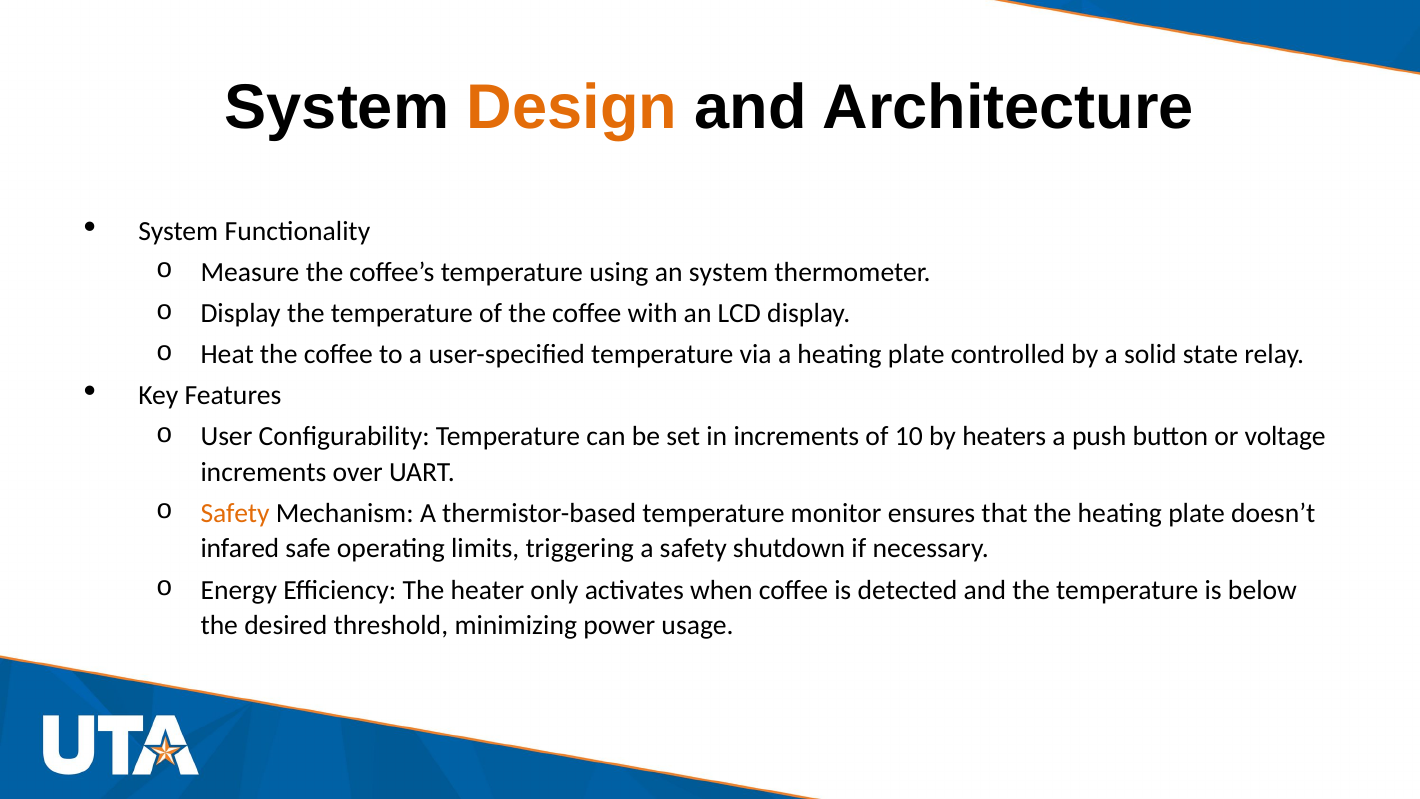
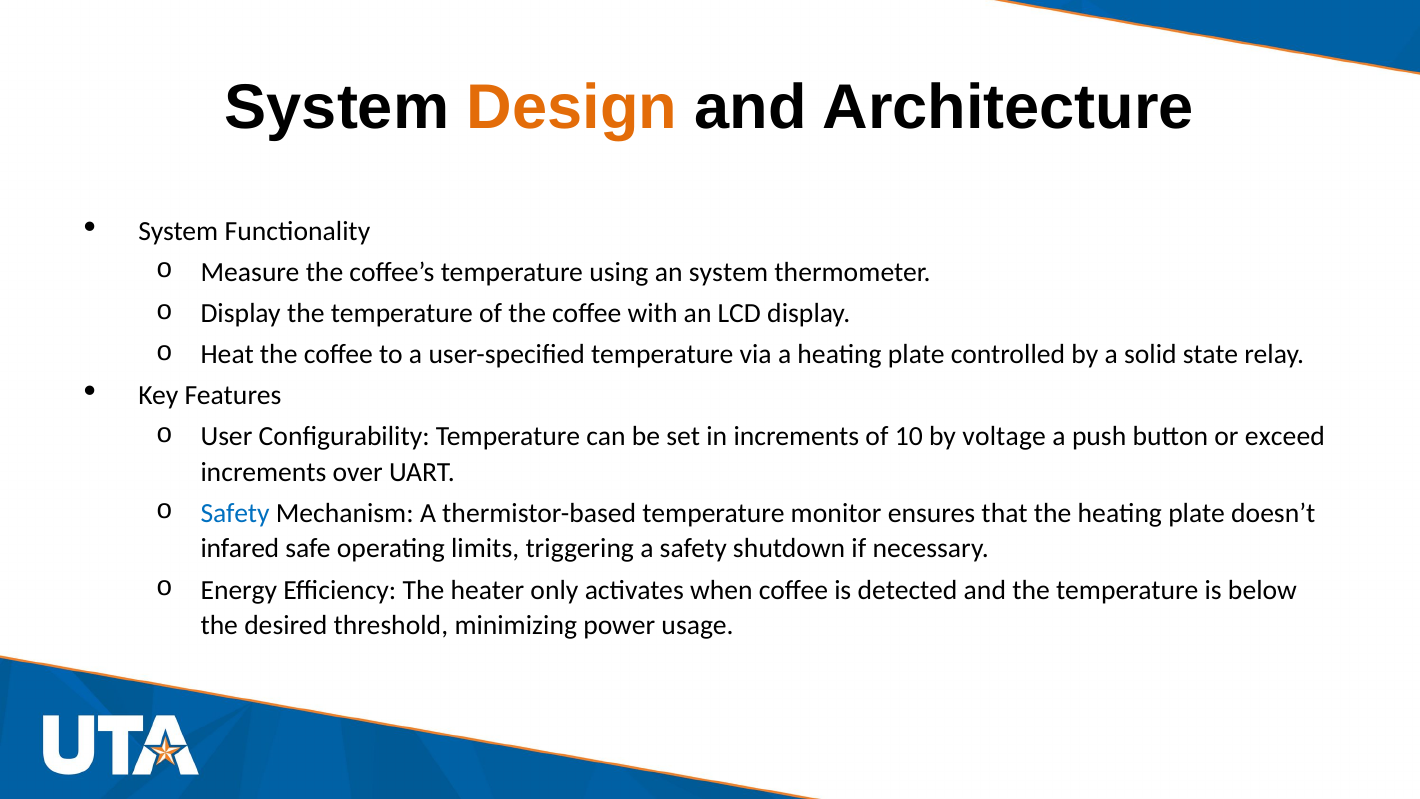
heaters: heaters -> voltage (1004, 437)
voltage: voltage -> exceed (1285, 437)
Safety colour: orange -> blue (235, 513)
